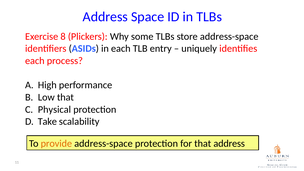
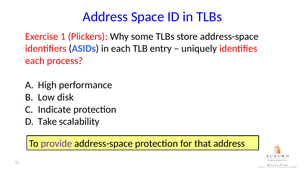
8: 8 -> 1 (63, 36)
Low that: that -> disk (65, 97)
Physical: Physical -> Indicate (54, 109)
provide colour: orange -> purple (56, 144)
